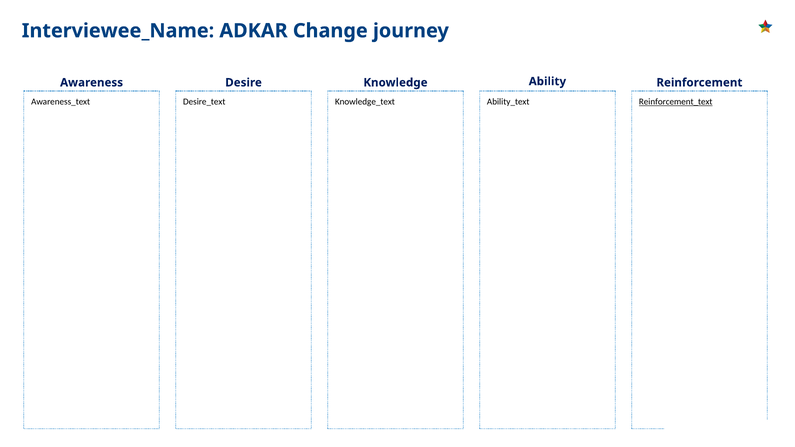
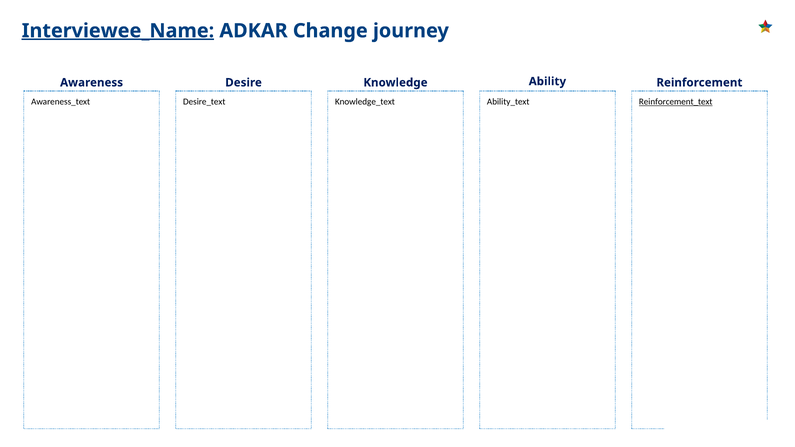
Interviewee_Name underline: none -> present (118, 31)
